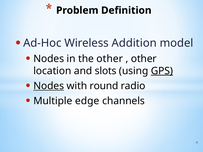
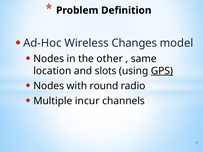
Addition: Addition -> Changes (134, 43)
other: other -> same (144, 59)
Nodes underline: present -> none (49, 86)
edge: edge -> incur (87, 101)
